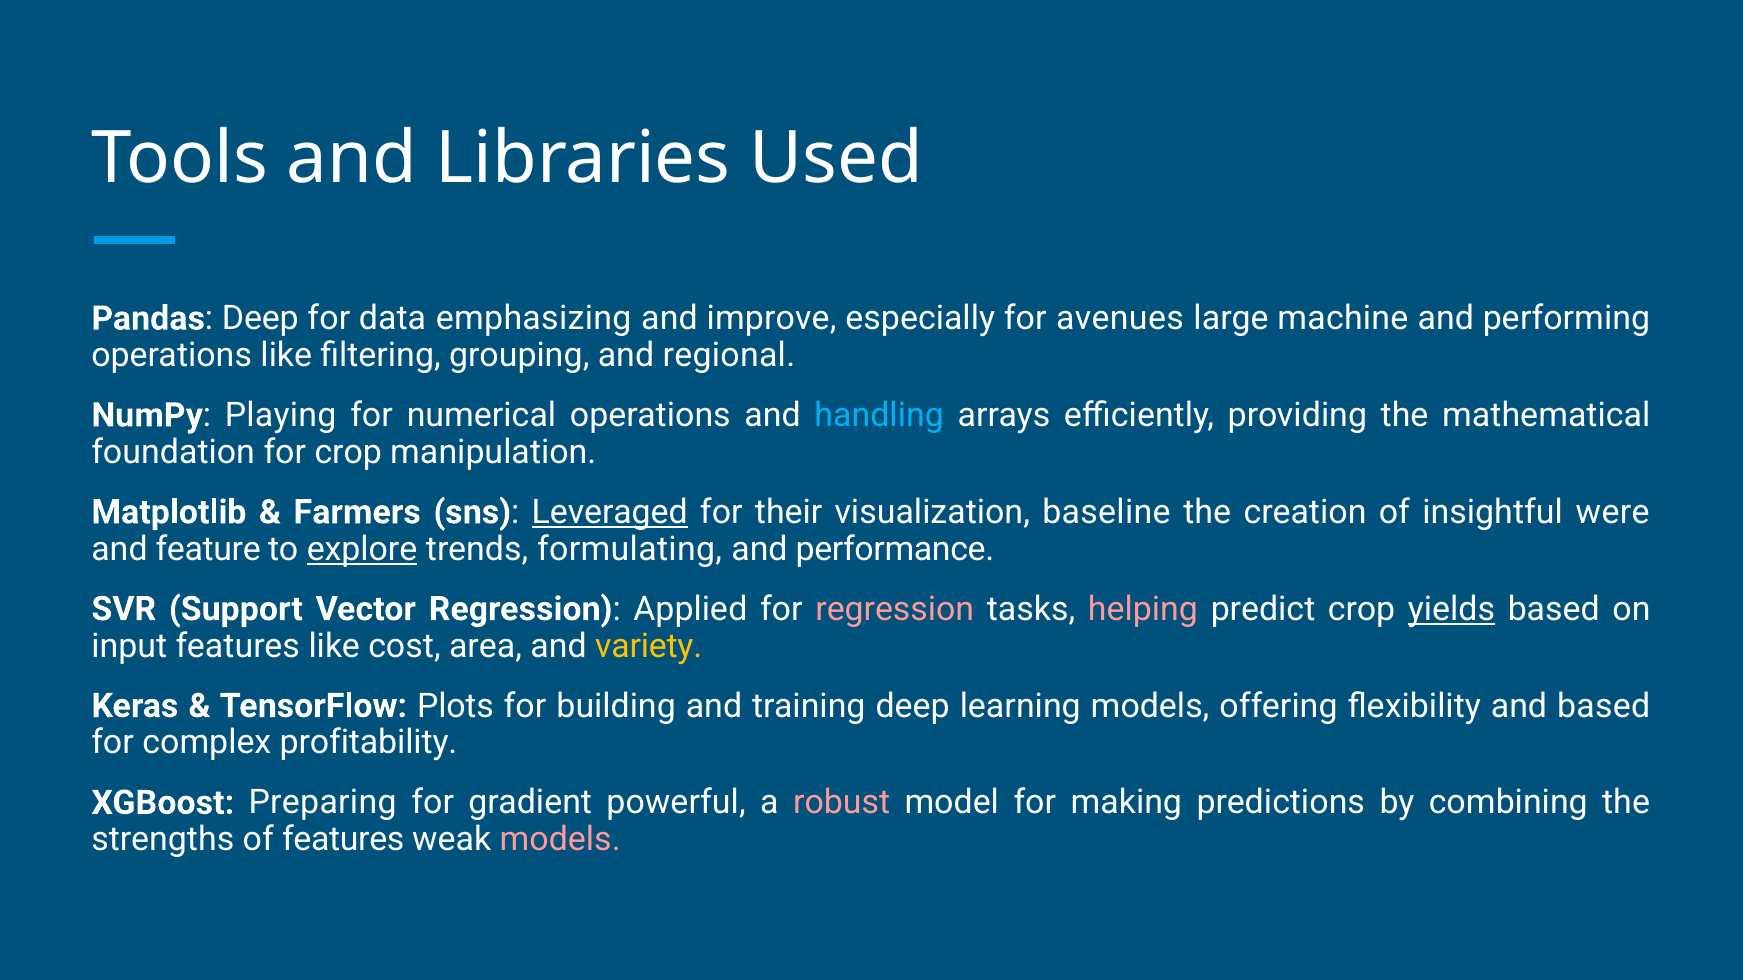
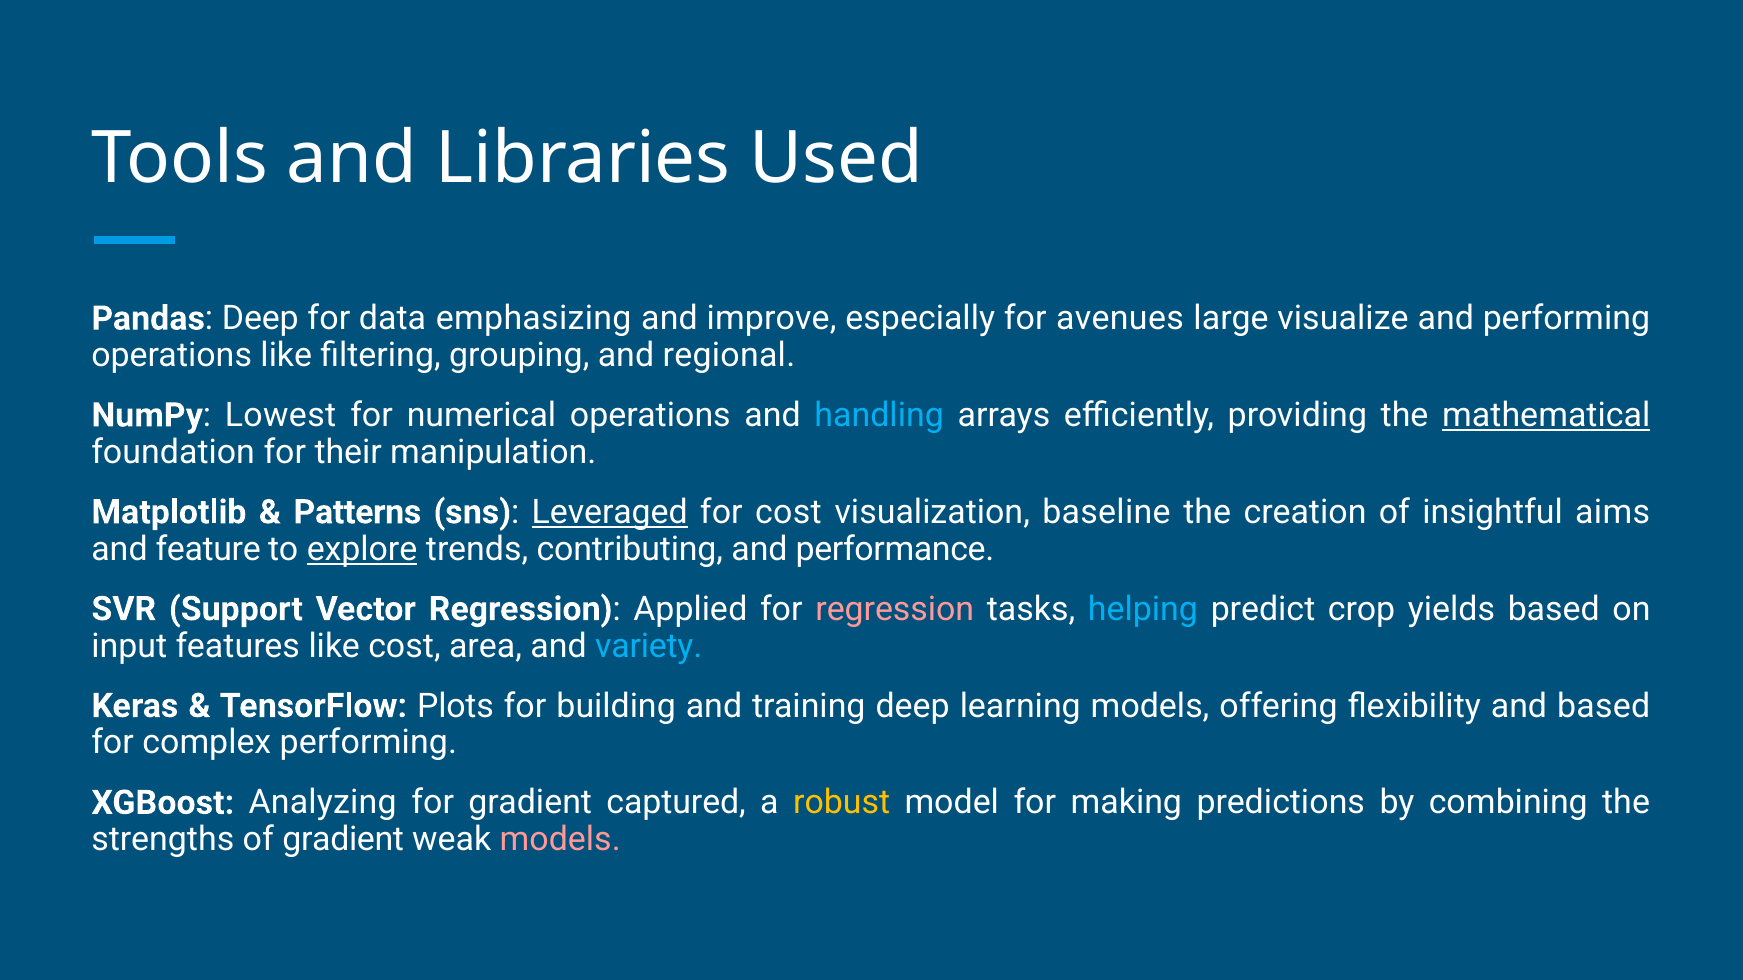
machine: machine -> visualize (1343, 319)
Playing: Playing -> Lowest (281, 416)
mathematical underline: none -> present (1546, 416)
for crop: crop -> their (348, 452)
Farmers: Farmers -> Patterns (357, 512)
for their: their -> cost (788, 512)
were: were -> aims (1613, 512)
formulating: formulating -> contributing (630, 549)
helping colour: pink -> light blue (1143, 609)
yields underline: present -> none (1451, 609)
variety colour: yellow -> light blue (649, 646)
complex profitability: profitability -> performing (368, 743)
Preparing: Preparing -> Analyzing (323, 803)
powerful: powerful -> captured (676, 803)
robust colour: pink -> yellow (842, 803)
of features: features -> gradient (343, 840)
